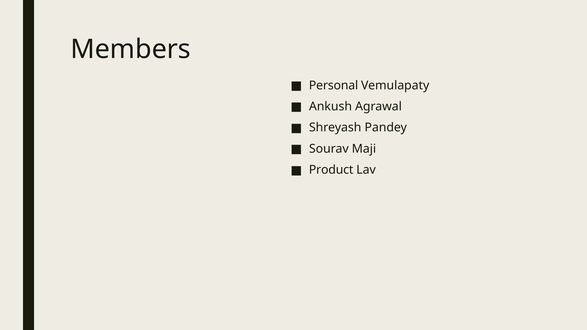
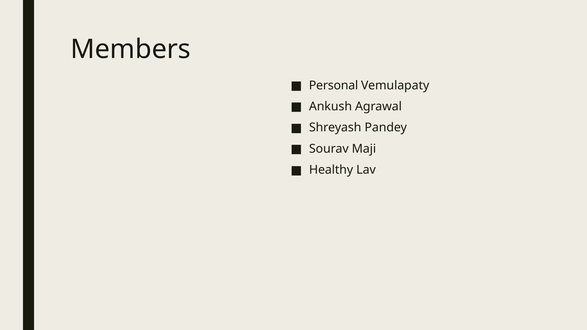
Product: Product -> Healthy (331, 170)
